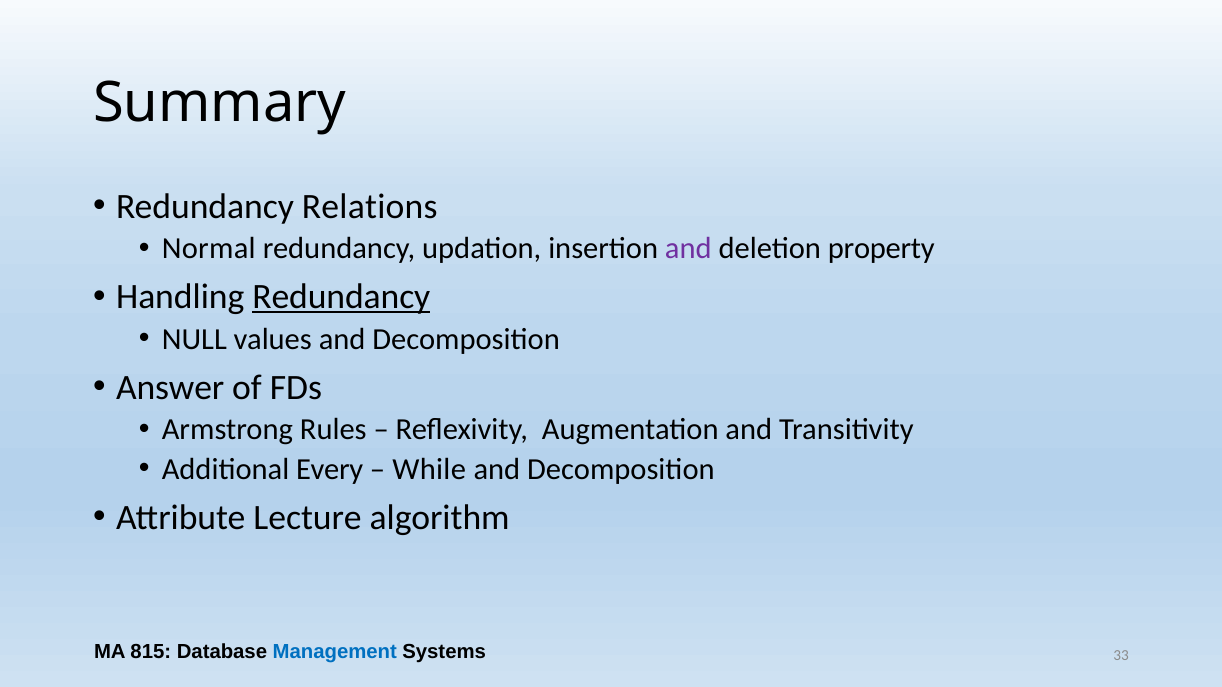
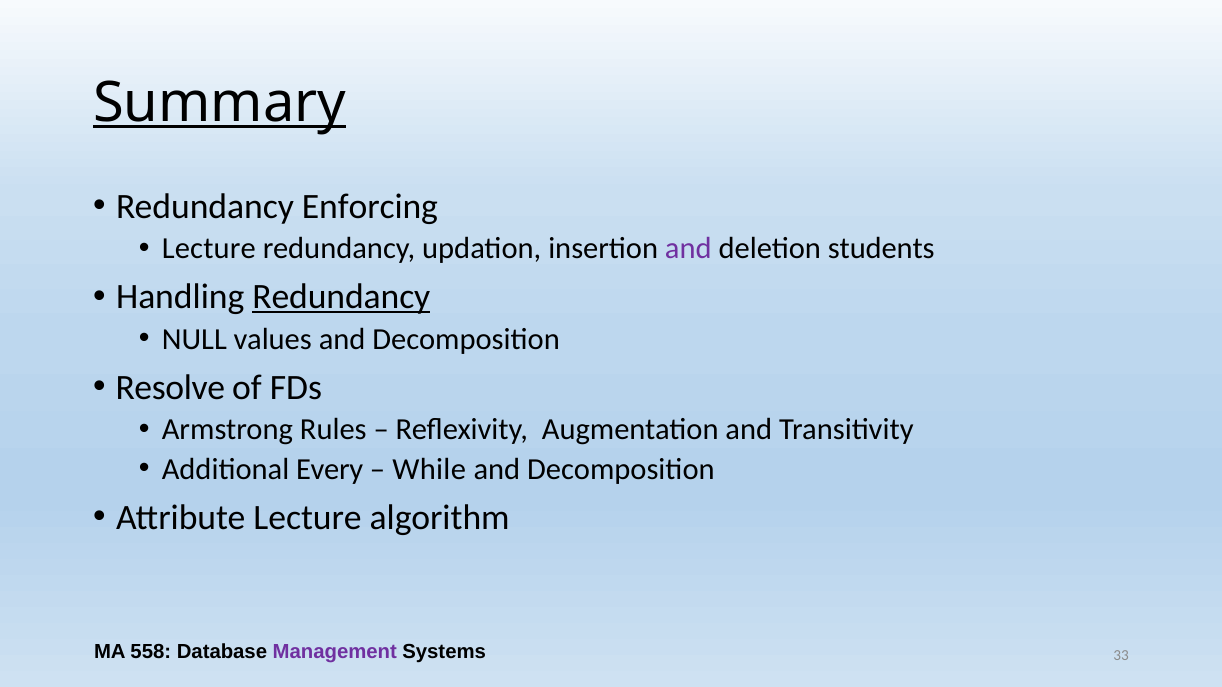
Summary underline: none -> present (220, 103)
Relations: Relations -> Enforcing (370, 207)
Normal: Normal -> Lecture (209, 249)
property: property -> students (881, 249)
Answer: Answer -> Resolve (170, 388)
815: 815 -> 558 (151, 652)
Management colour: blue -> purple (335, 652)
